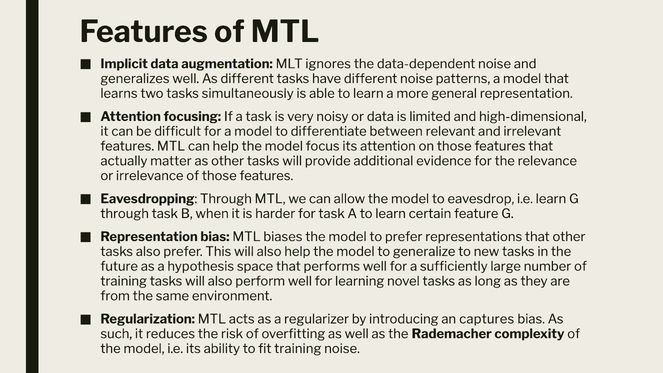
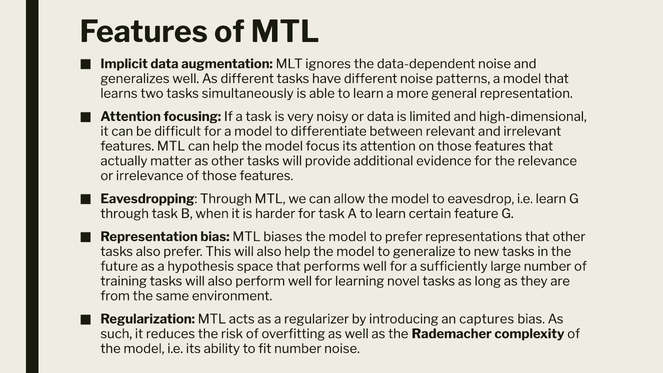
fit training: training -> number (298, 349)
